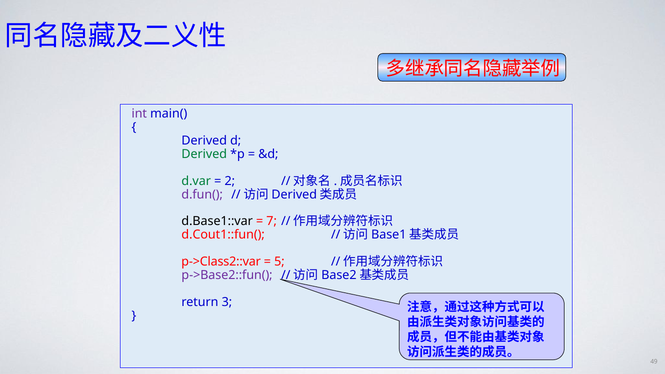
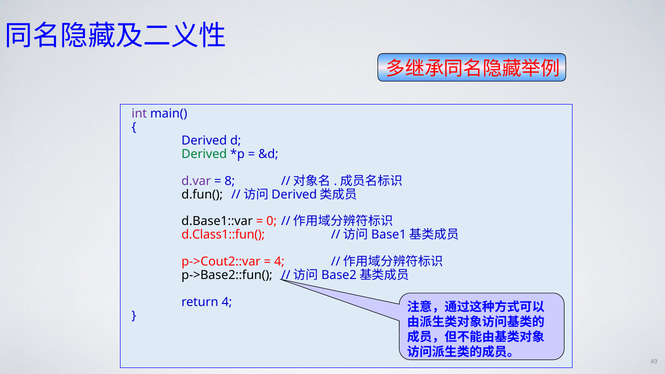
d.var colour: green -> purple (196, 181)
2: 2 -> 8 (230, 181)
d.fun( colour: purple -> black (202, 194)
7: 7 -> 0 (272, 221)
d.Cout1::fun(: d.Cout1::fun( -> d.Class1::fun( (223, 235)
p->Class2::var: p->Class2::var -> p->Cout2::var (221, 262)
5: 5 -> 4 (279, 262)
p->Base2::fun( colour: purple -> black (227, 275)
return 3: 3 -> 4 (227, 302)
